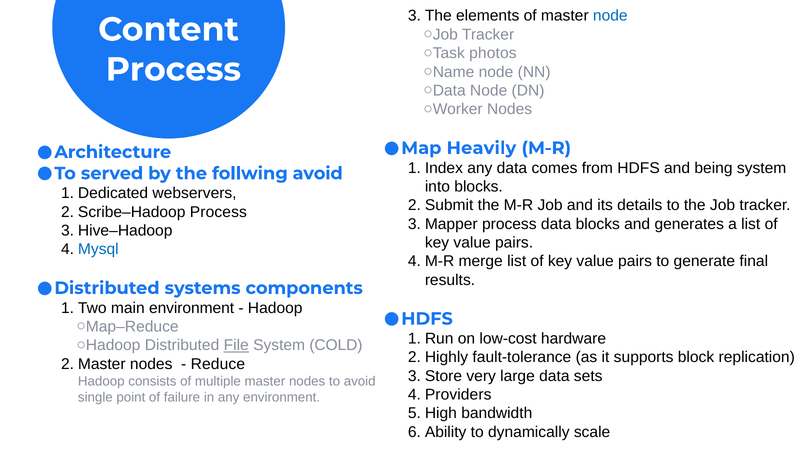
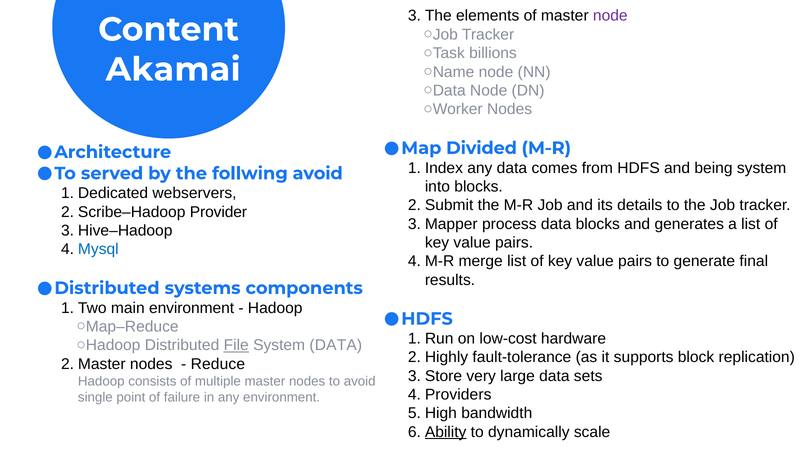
node colour: blue -> purple (610, 16)
photos: photos -> billions (493, 53)
Process: Process -> Akamai (173, 70)
Heavily: Heavily -> Divided (482, 148)
Scribe–Hadoop Process: Process -> Provider (218, 212)
System COLD: COLD -> DATA (336, 346)
Ability underline: none -> present (446, 433)
